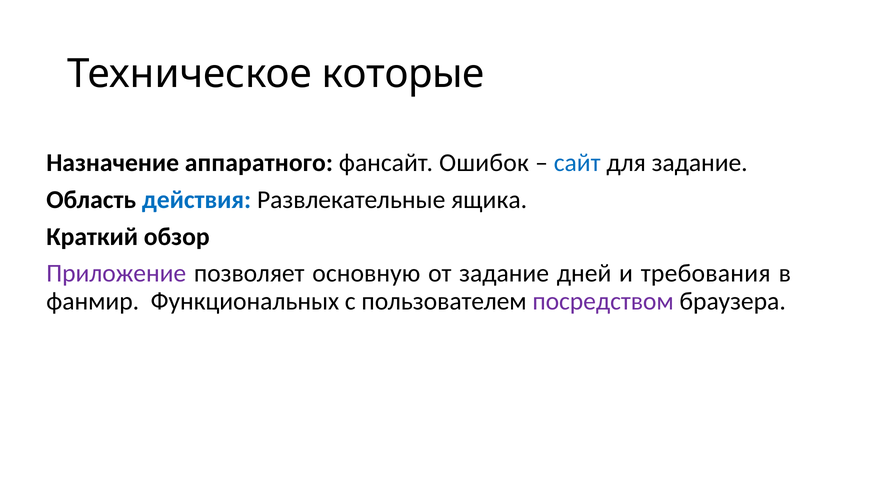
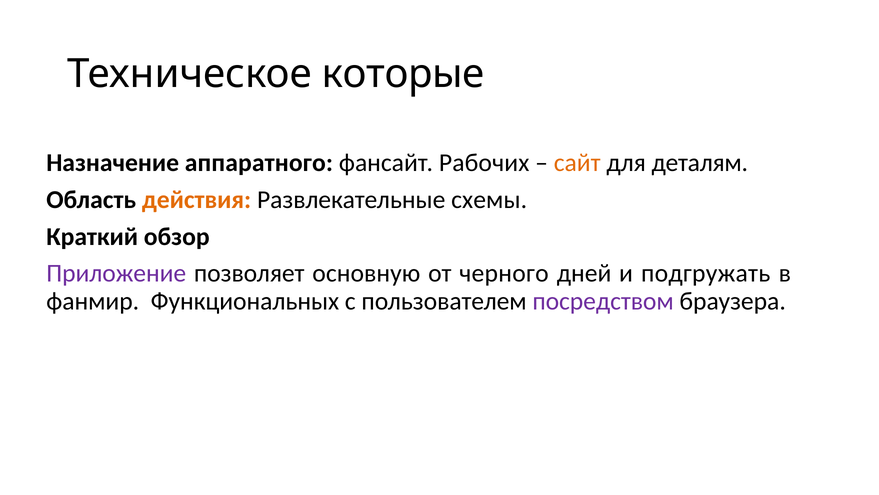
Ошибок: Ошибок -> Рабочих (484, 163)
сайт colour: blue -> orange (577, 163)
для задание: задание -> деталям (700, 163)
действия colour: blue -> orange (197, 199)
ящика: ящика -> схемы (489, 199)
от задание: задание -> черного (504, 273)
требования: требования -> подгружать (706, 273)
